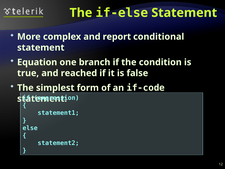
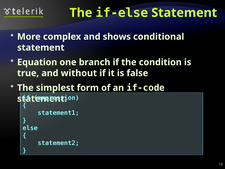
report: report -> shows (117, 37)
reached: reached -> without (79, 73)
